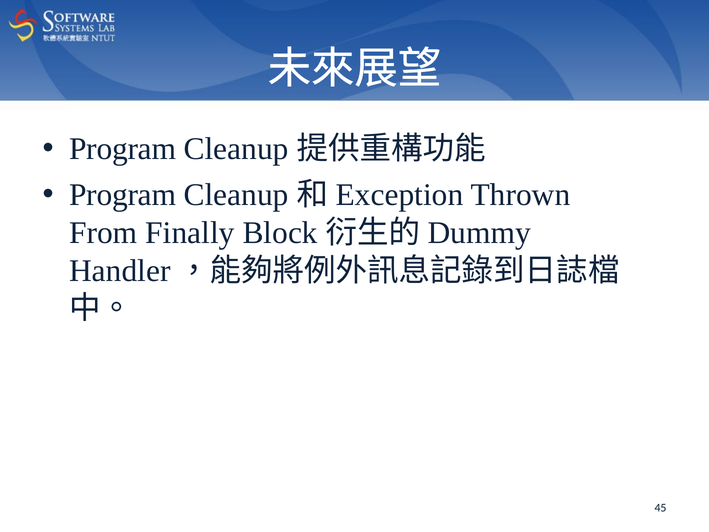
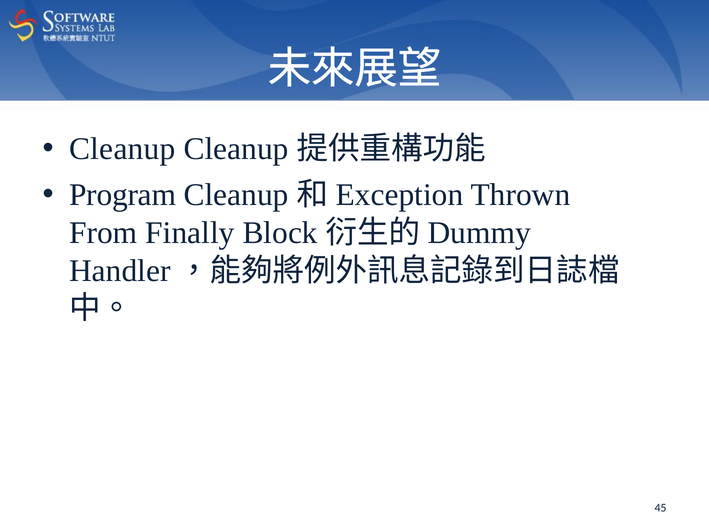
Program: Program -> Cleanup (122, 149)
